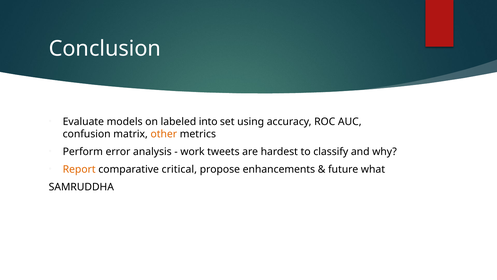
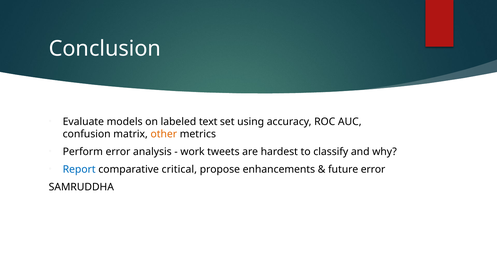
into: into -> text (208, 121)
Report colour: orange -> blue (79, 169)
future what: what -> error (373, 169)
